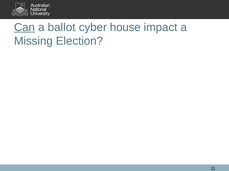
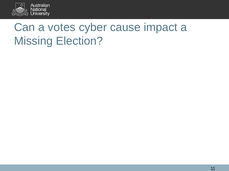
Can underline: present -> none (25, 27)
ballot: ballot -> votes (62, 27)
house: house -> cause (125, 27)
